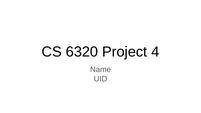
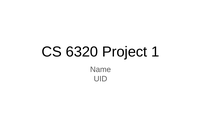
4: 4 -> 1 (155, 52)
